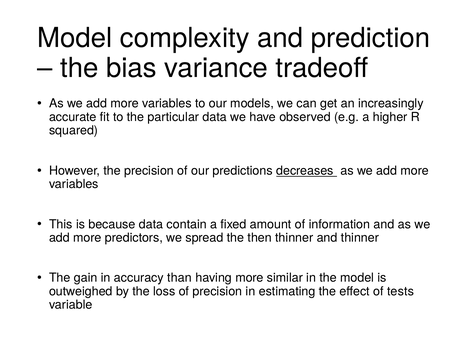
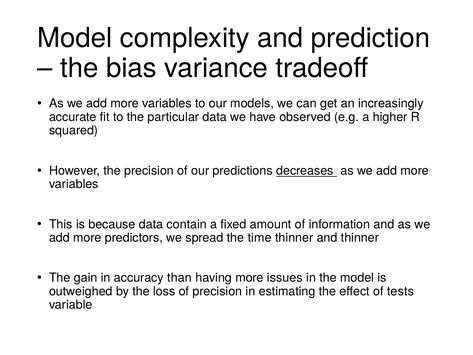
then: then -> time (260, 238)
similar: similar -> issues (285, 278)
